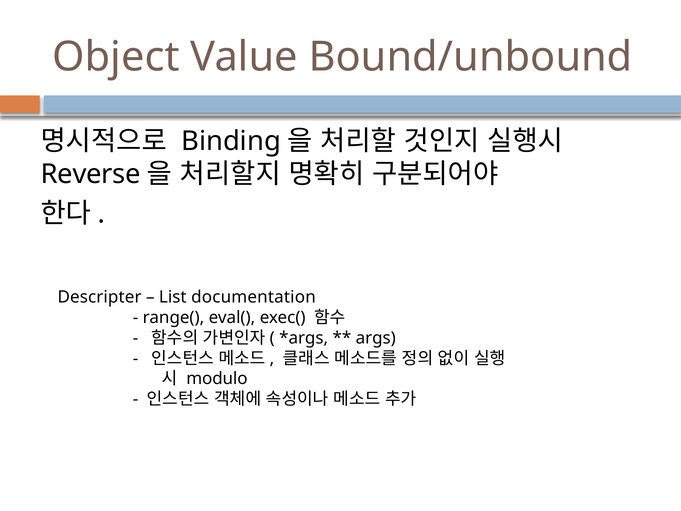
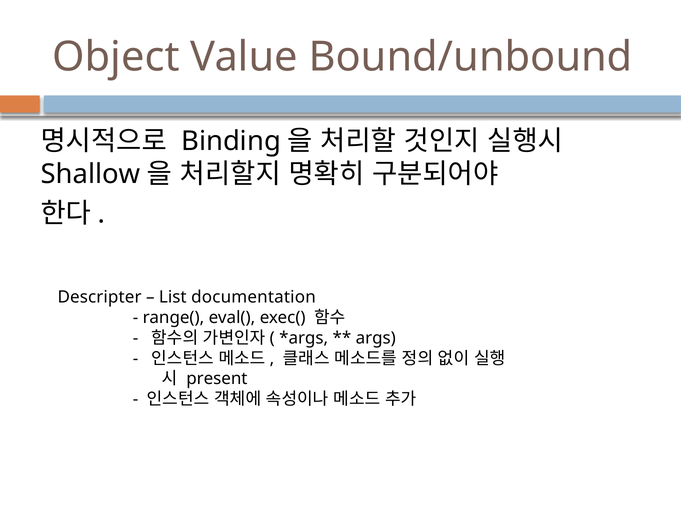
Reverse: Reverse -> Shallow (91, 174)
modulo: modulo -> present (217, 379)
